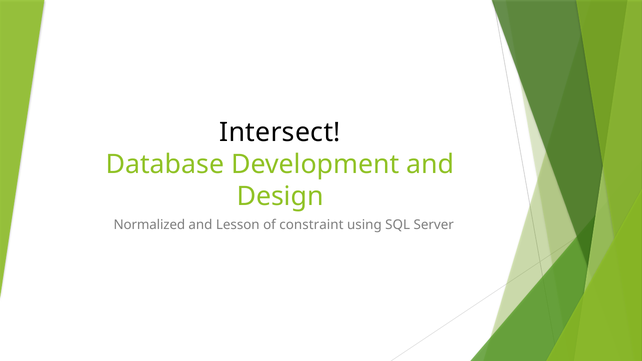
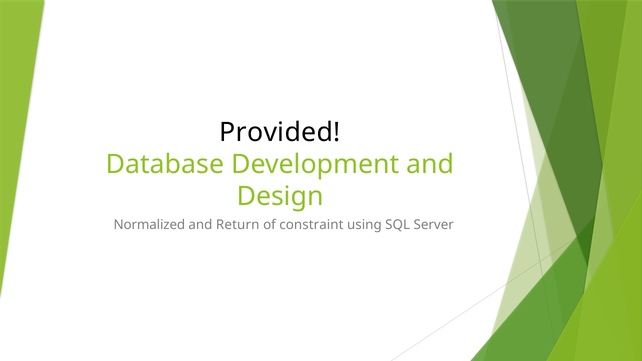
Intersect: Intersect -> Provided (280, 133)
Lesson: Lesson -> Return (238, 225)
